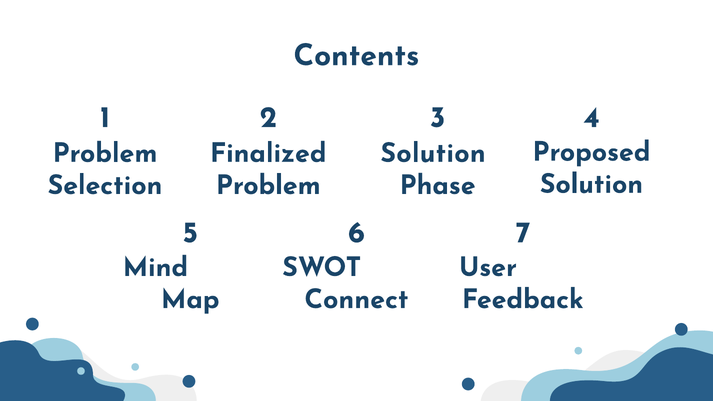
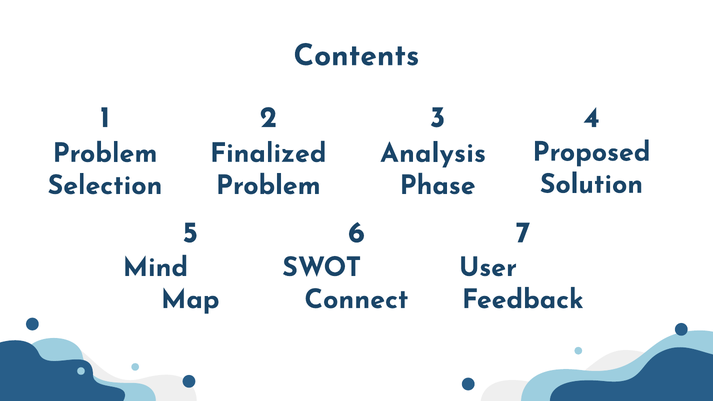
Solution: Solution -> Analysis (433, 153)
